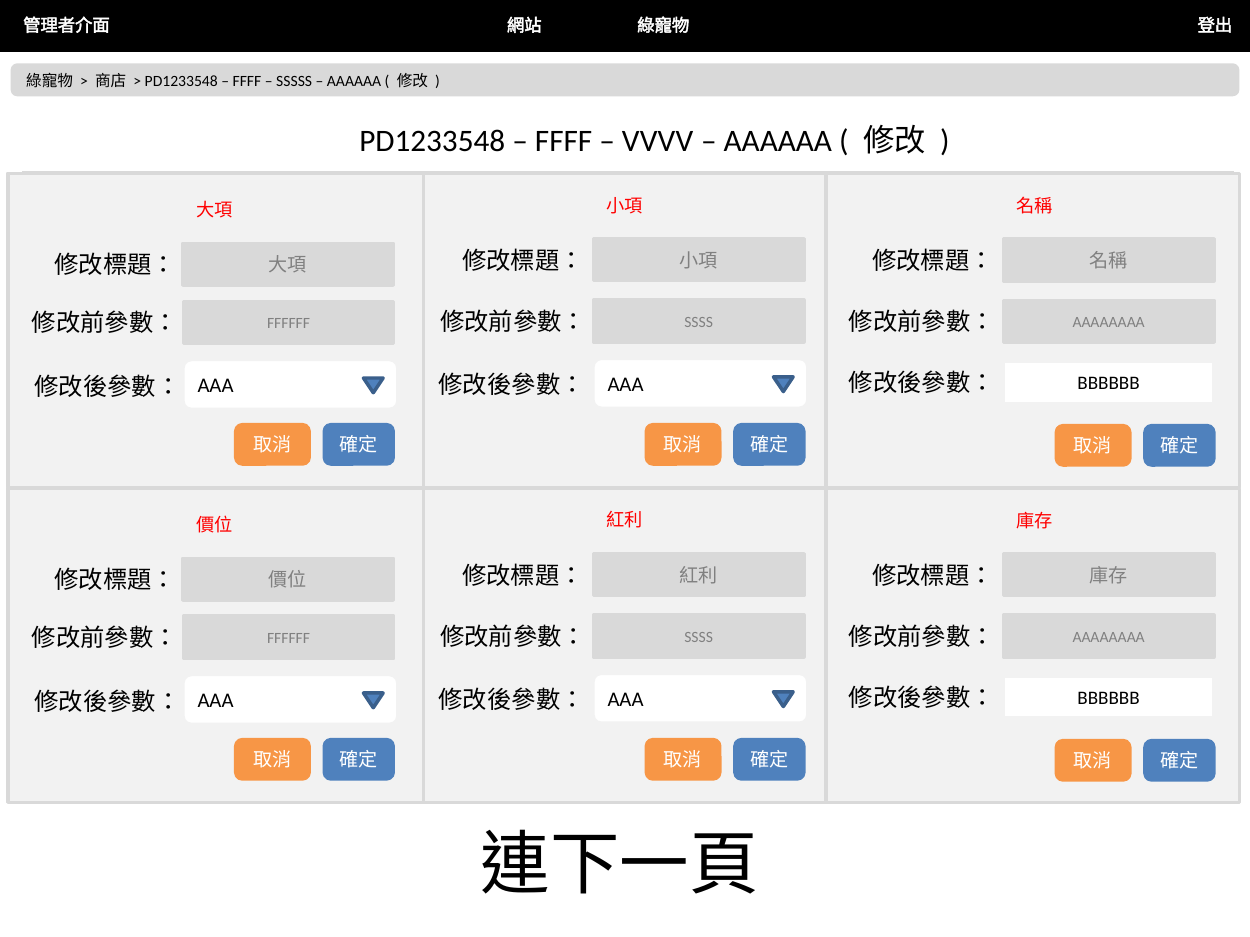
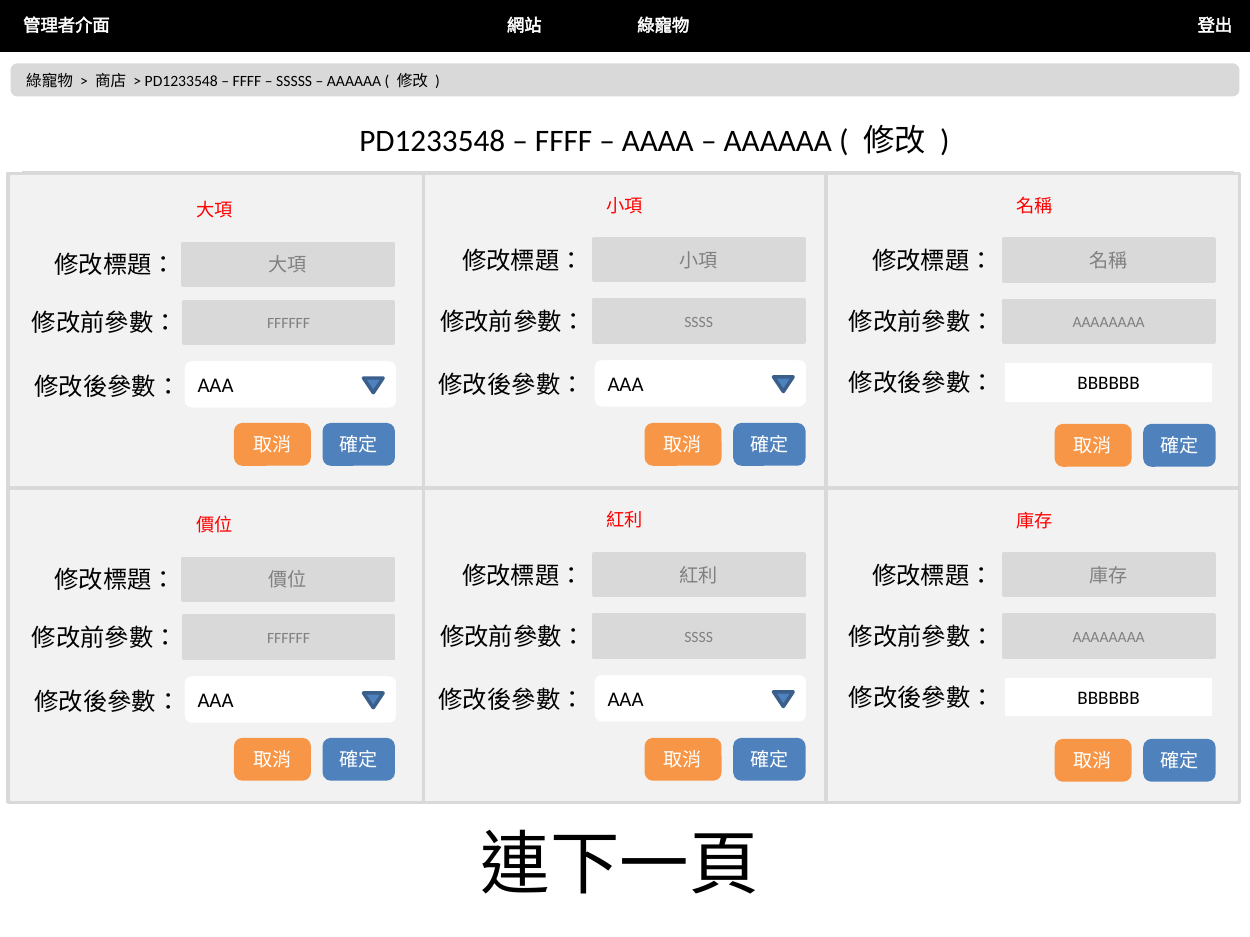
VVVV: VVVV -> AAAA (658, 141)
